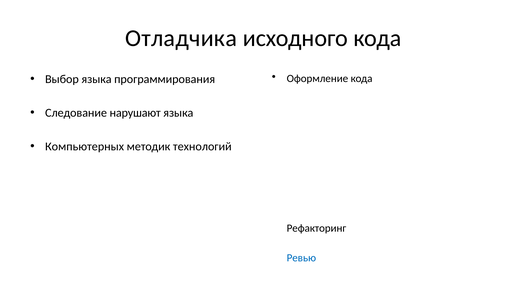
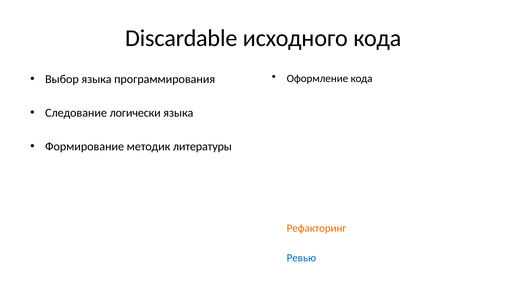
Отладчика: Отладчика -> Discardable (181, 38)
нарушают: нарушают -> логически (135, 113)
Компьютерных: Компьютерных -> Формирование (85, 147)
технологий: технологий -> литературы (202, 147)
Рефакторинг colour: black -> orange (316, 229)
